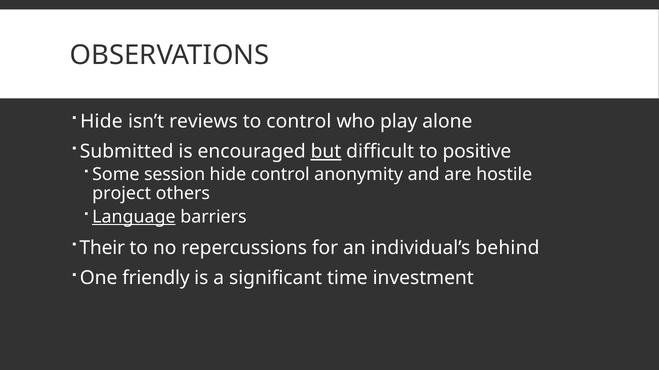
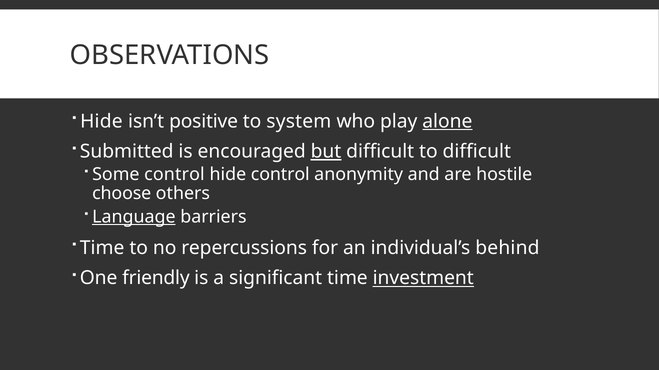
reviews: reviews -> positive (204, 121)
to control: control -> system (299, 121)
alone underline: none -> present (447, 121)
to positive: positive -> difficult (477, 152)
Some session: session -> control (174, 175)
project: project -> choose (122, 194)
Their: Their -> Time (102, 248)
investment underline: none -> present (423, 279)
